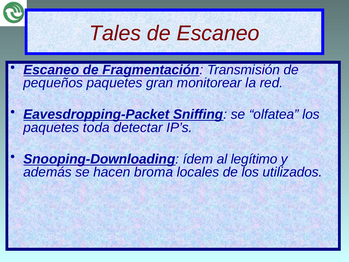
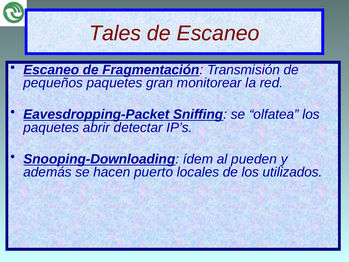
toda: toda -> abrir (96, 127)
legítimo: legítimo -> pueden (254, 159)
broma: broma -> puerto (154, 172)
